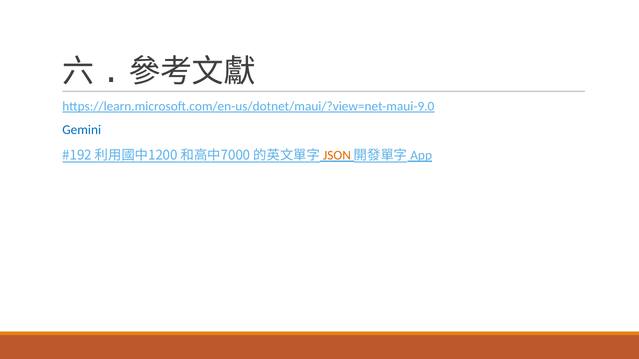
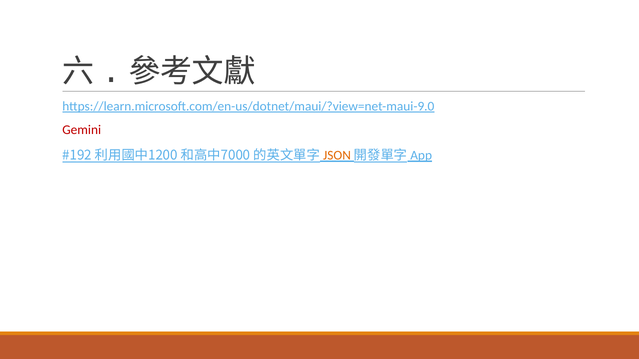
Gemini colour: blue -> red (82, 130)
